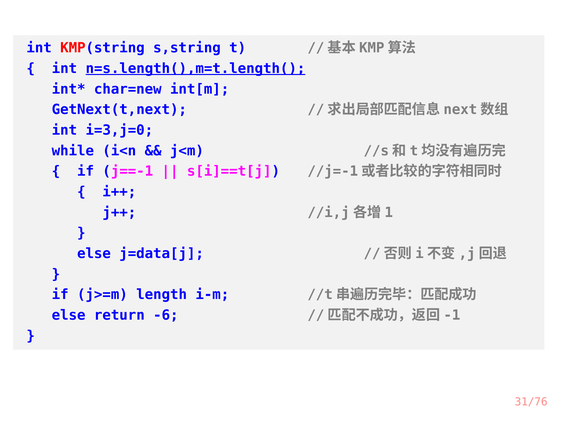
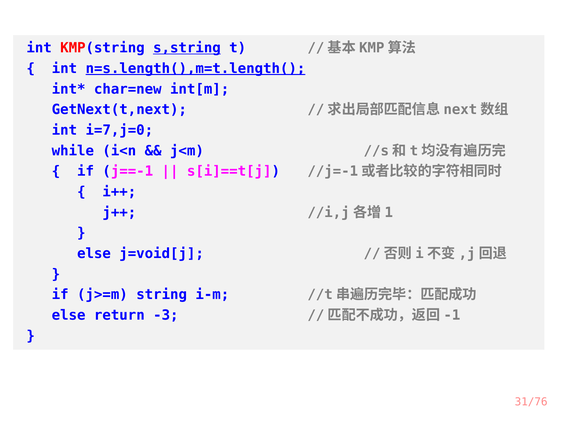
s,string underline: none -> present (187, 48)
i=3,j=0: i=3,j=0 -> i=7,j=0 (119, 130)
j=data[j: j=data[j -> j=void[j (162, 253)
length: length -> string (162, 294)
-6: -6 -> -3 (166, 315)
